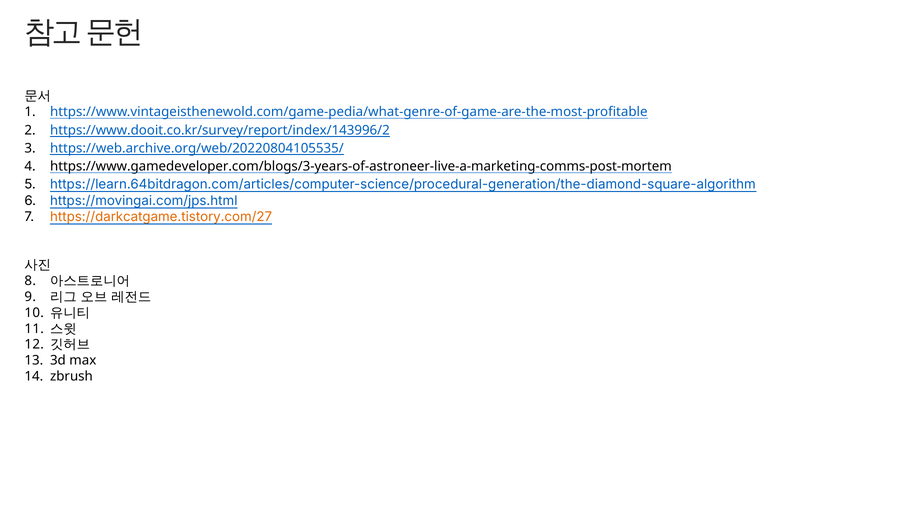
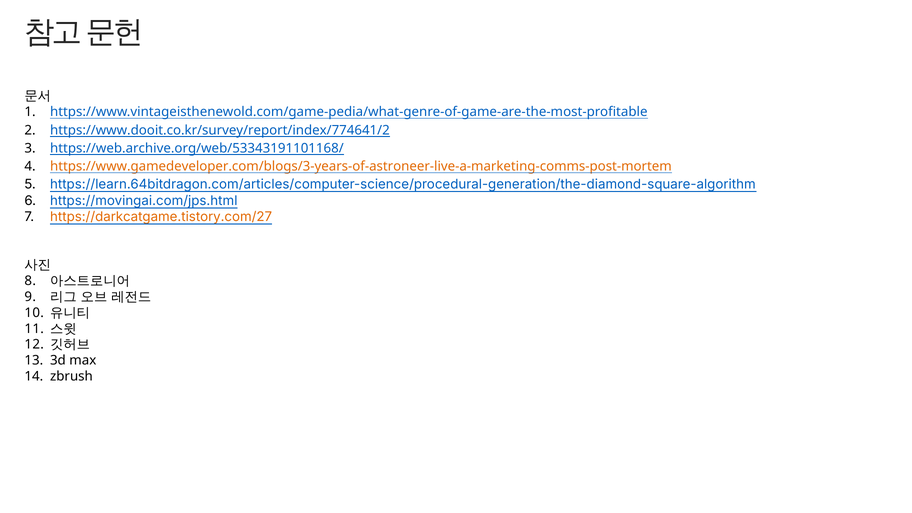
https://www.dooit.co.kr/survey/report/index/143996/2: https://www.dooit.co.kr/survey/report/index/143996/2 -> https://www.dooit.co.kr/survey/report/index/774641/2 (220, 130)
https://web.archive.org/web/20220804105535/: https://web.archive.org/web/20220804105535/ -> https://web.archive.org/web/53343191101168/ (197, 148)
https://www.gamedeveloper.com/blogs/3-years-of-astroneer-live-a-marketing-comms-post-mortem colour: black -> orange (361, 166)
